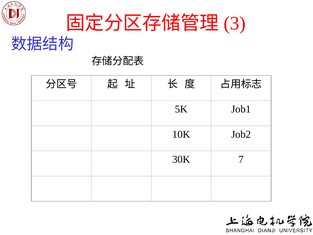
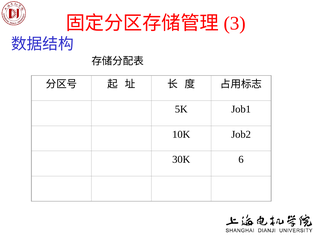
7: 7 -> 6 (241, 159)
